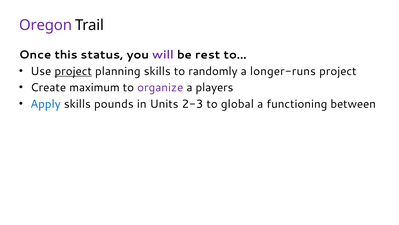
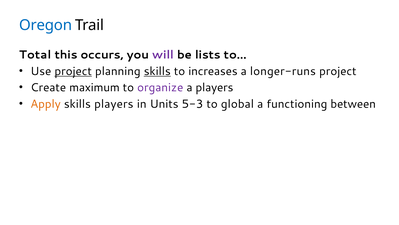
Oregon colour: purple -> blue (46, 25)
Once: Once -> Total (35, 55)
status: status -> occurs (102, 55)
rest: rest -> lists (208, 55)
skills underline: none -> present (157, 71)
randomly: randomly -> increases (213, 71)
Apply colour: blue -> orange (46, 104)
skills pounds: pounds -> players (114, 104)
2-3: 2-3 -> 5-3 (192, 104)
